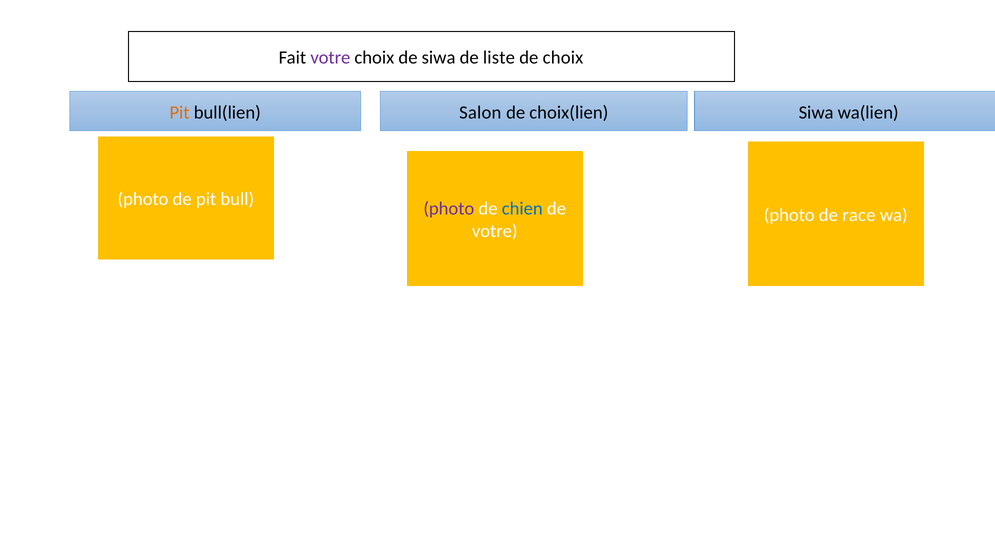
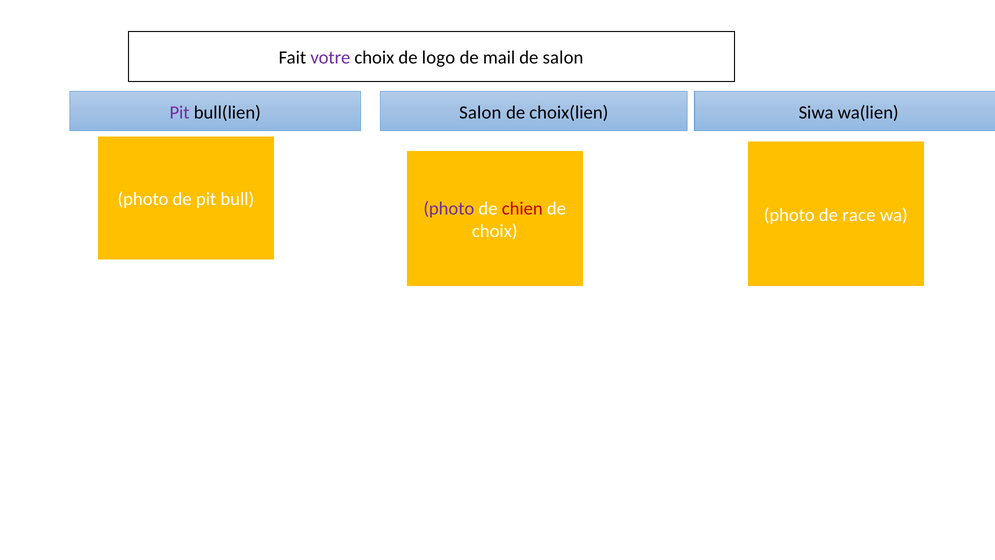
de siwa: siwa -> logo (438, 58)
liste: liste -> mail (499, 58)
de choix: choix -> salon (563, 58)
Pit colour: orange -> purple (180, 112)
chien colour: blue -> red (522, 209)
votre: votre -> choix (495, 231)
